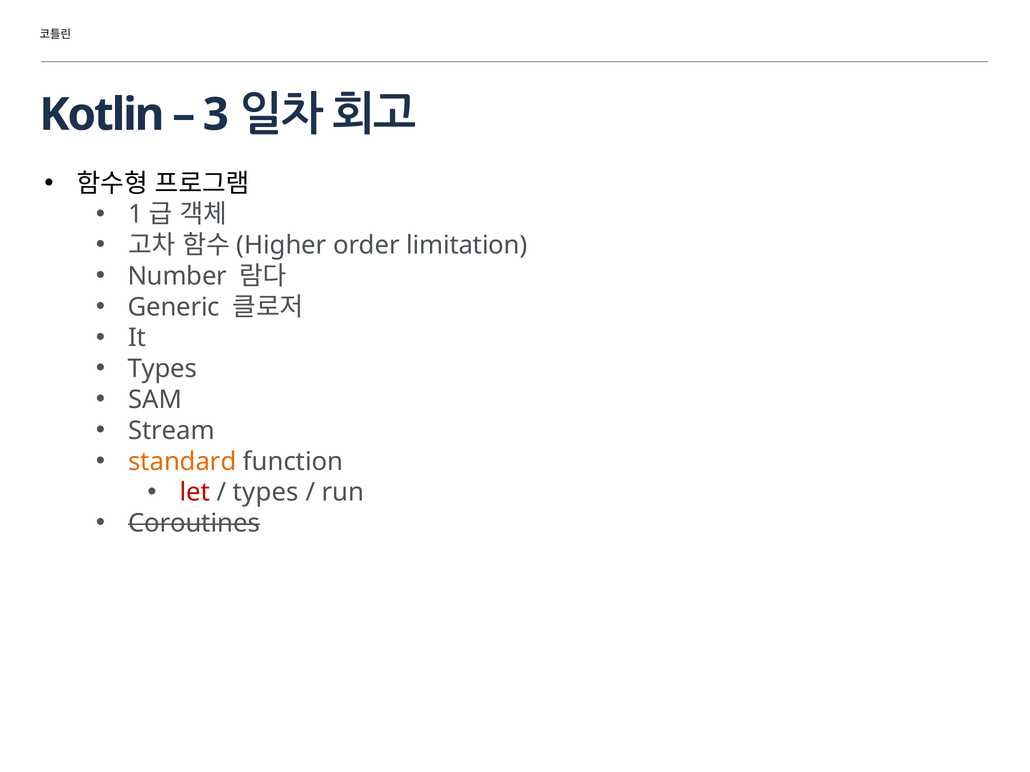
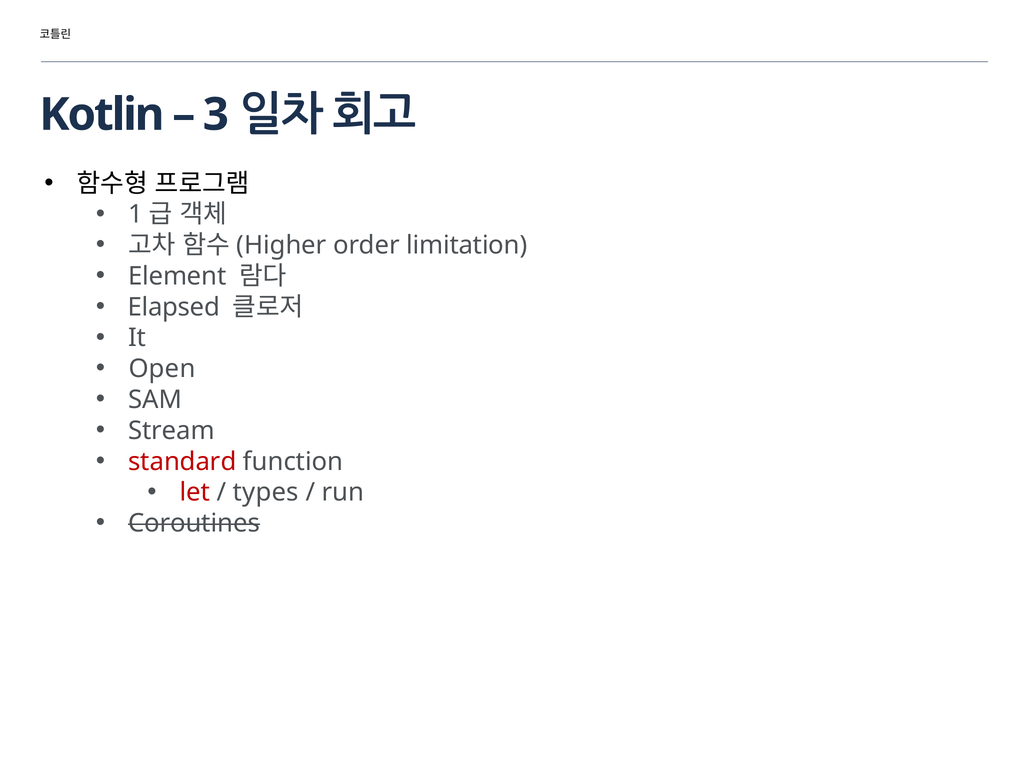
Number: Number -> Element (177, 276)
Generic: Generic -> Elapsed (174, 307)
Types: Types -> Open (162, 369)
standard colour: orange -> red (182, 462)
